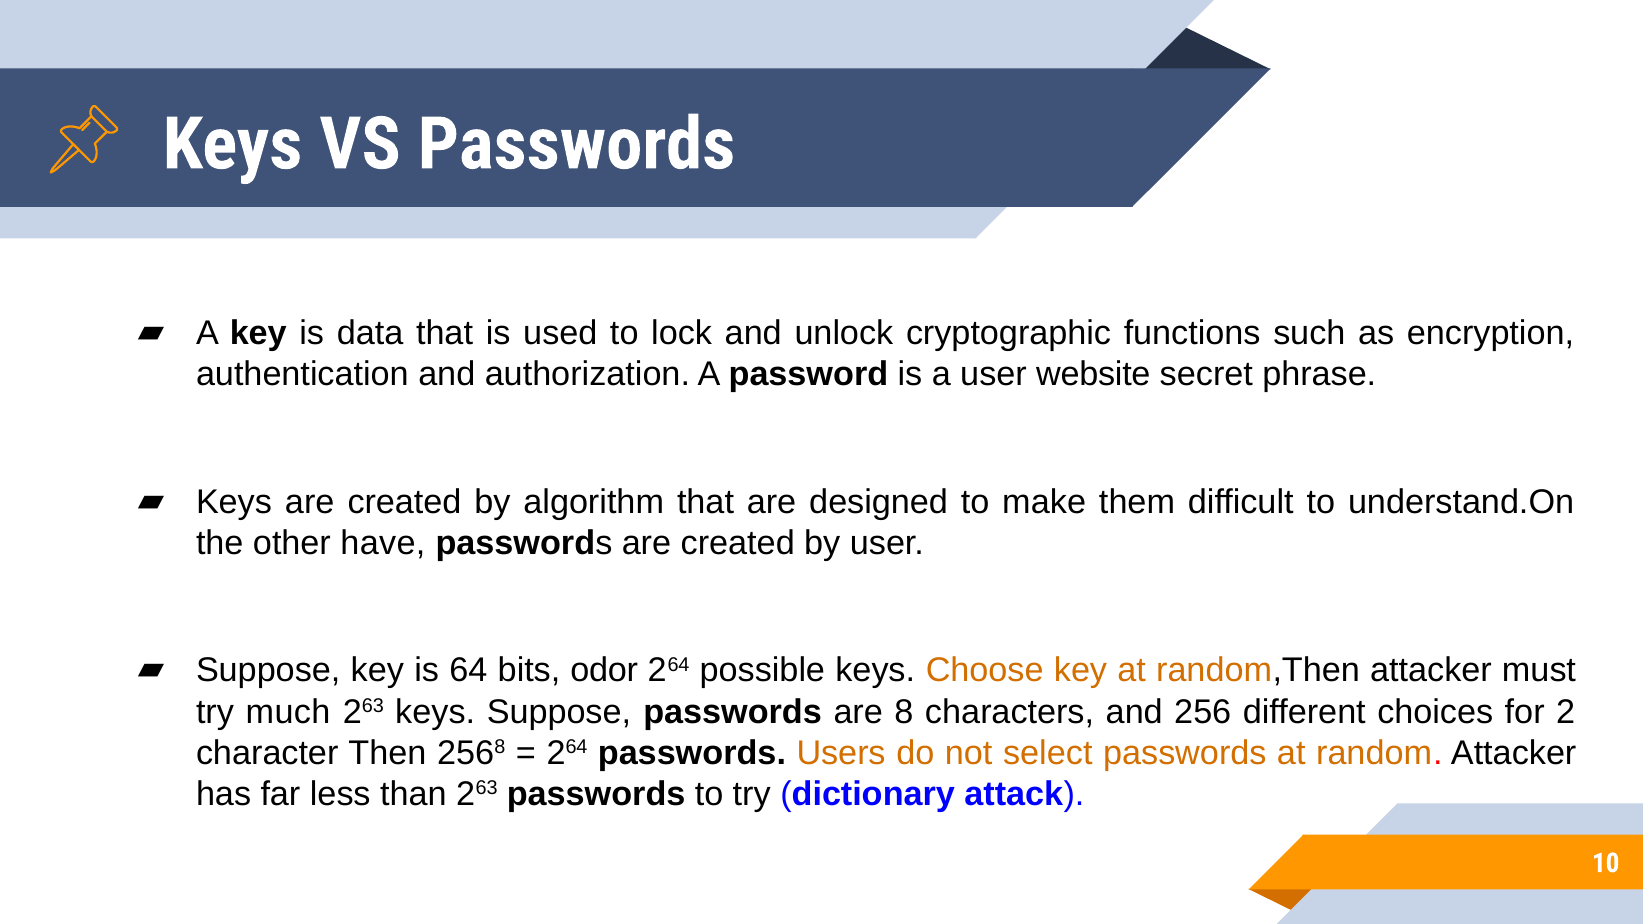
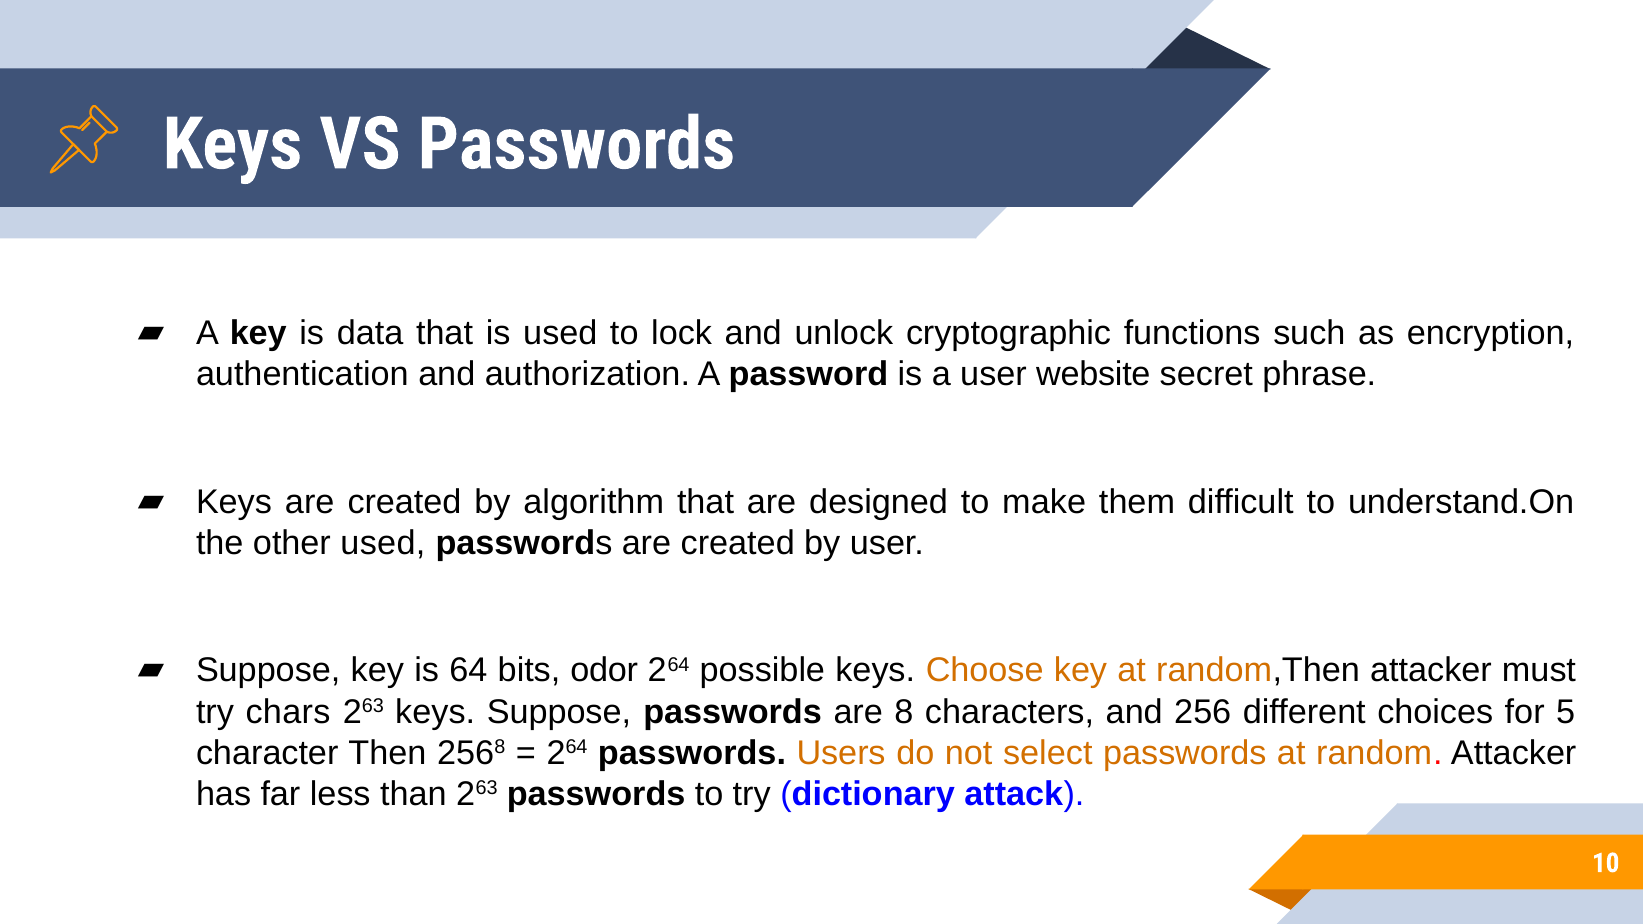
other have: have -> used (383, 543)
much: much -> chars (288, 712)
2: 2 -> 5 (1566, 712)
